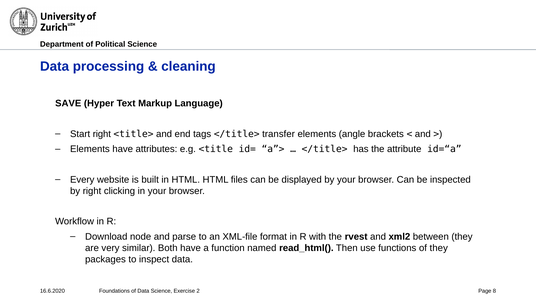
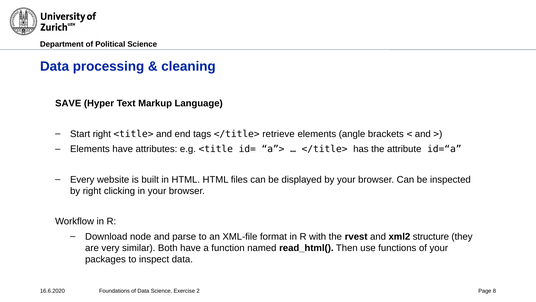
transfer: transfer -> retrieve (279, 134)
between: between -> structure (431, 236)
of they: they -> your (439, 248)
